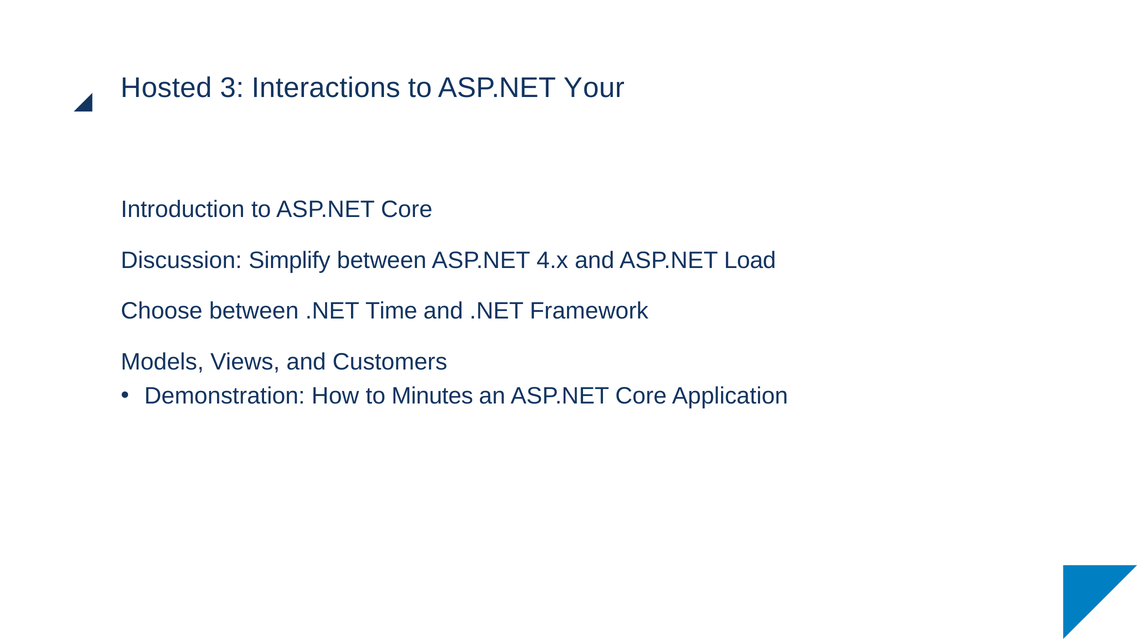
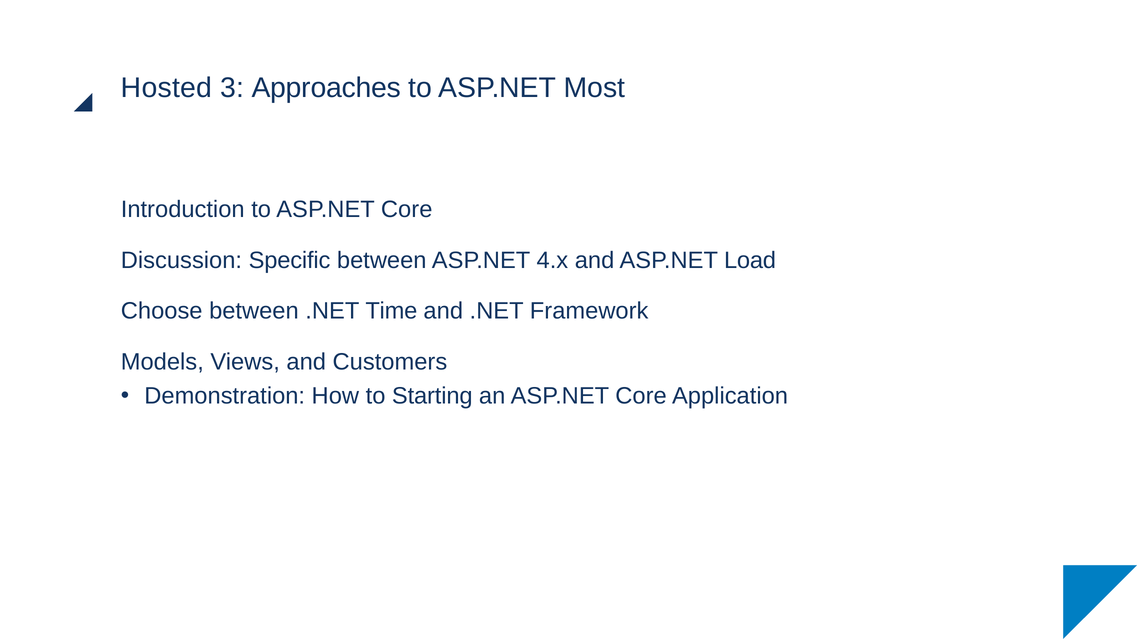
Interactions: Interactions -> Approaches (326, 88)
Your: Your -> Most (594, 88)
Simplify: Simplify -> Specific (290, 261)
Minutes: Minutes -> Starting (432, 397)
